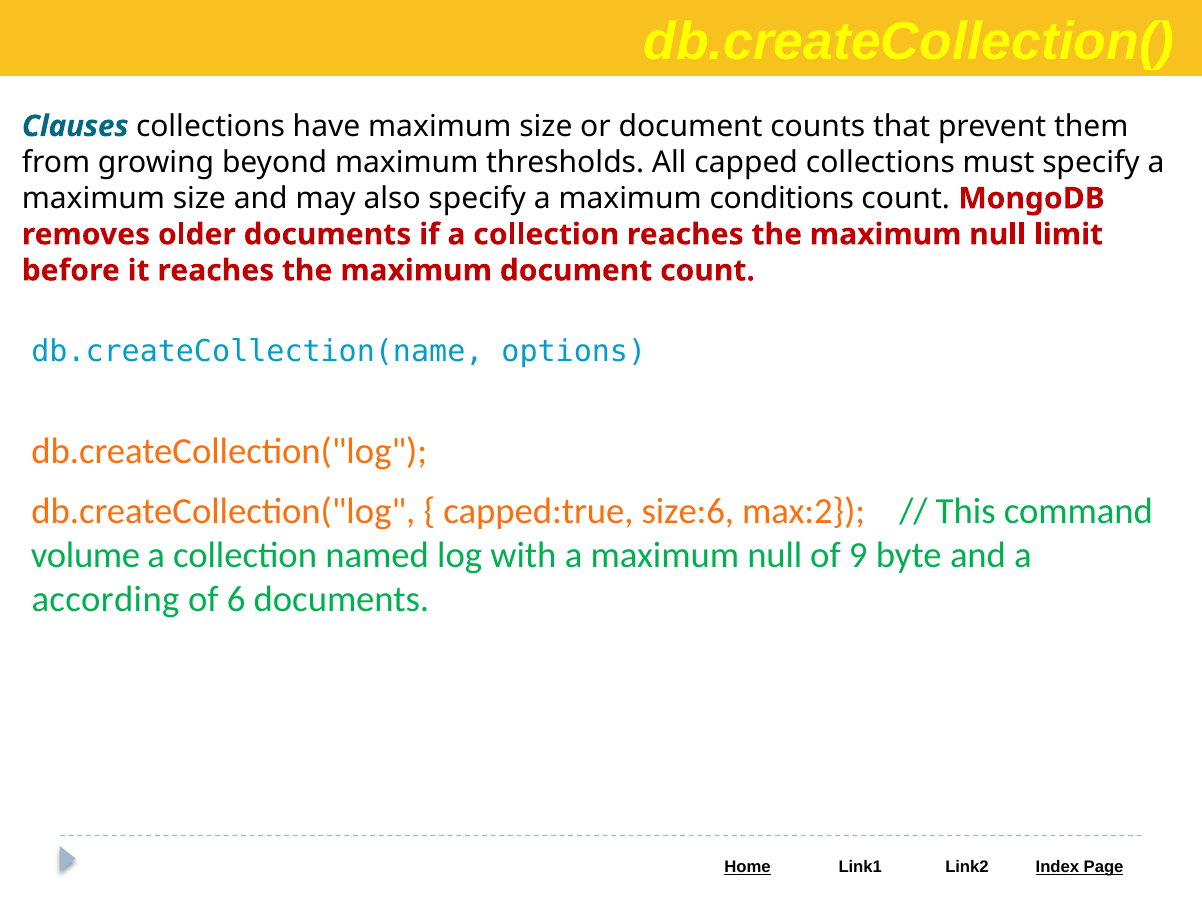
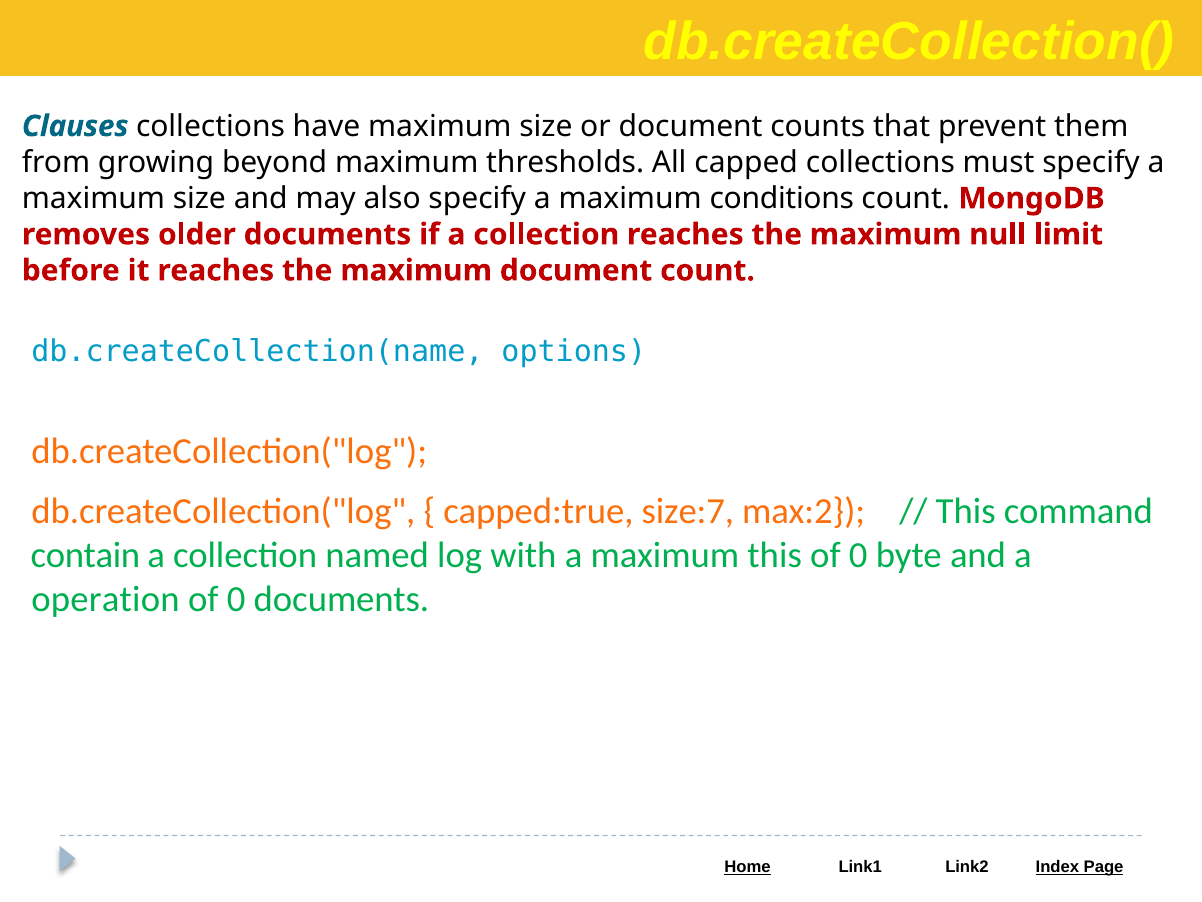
size:6: size:6 -> size:7 (688, 511)
volume: volume -> contain (85, 555)
a maximum null: null -> this (775, 555)
9: 9 -> 0 (858, 555)
according: according -> operation (106, 599)
6: 6 -> 0 (236, 599)
